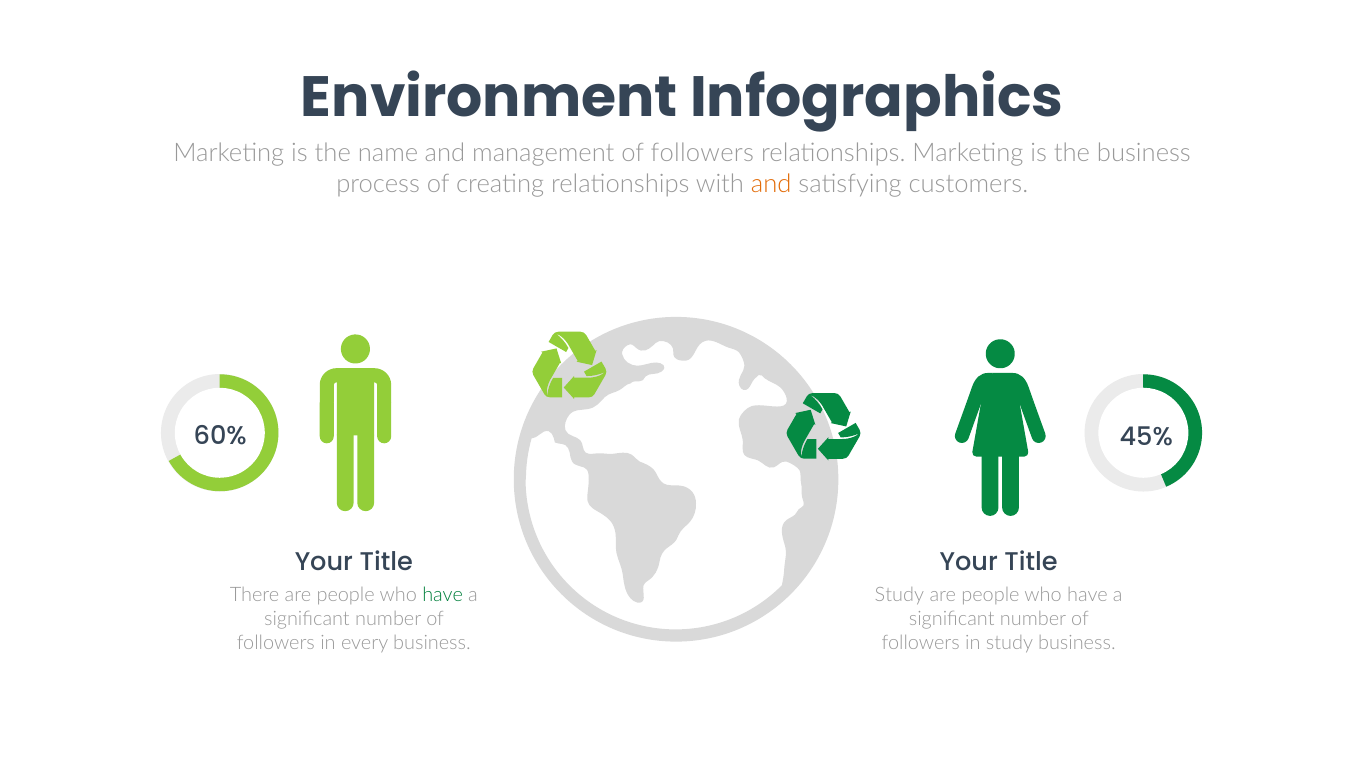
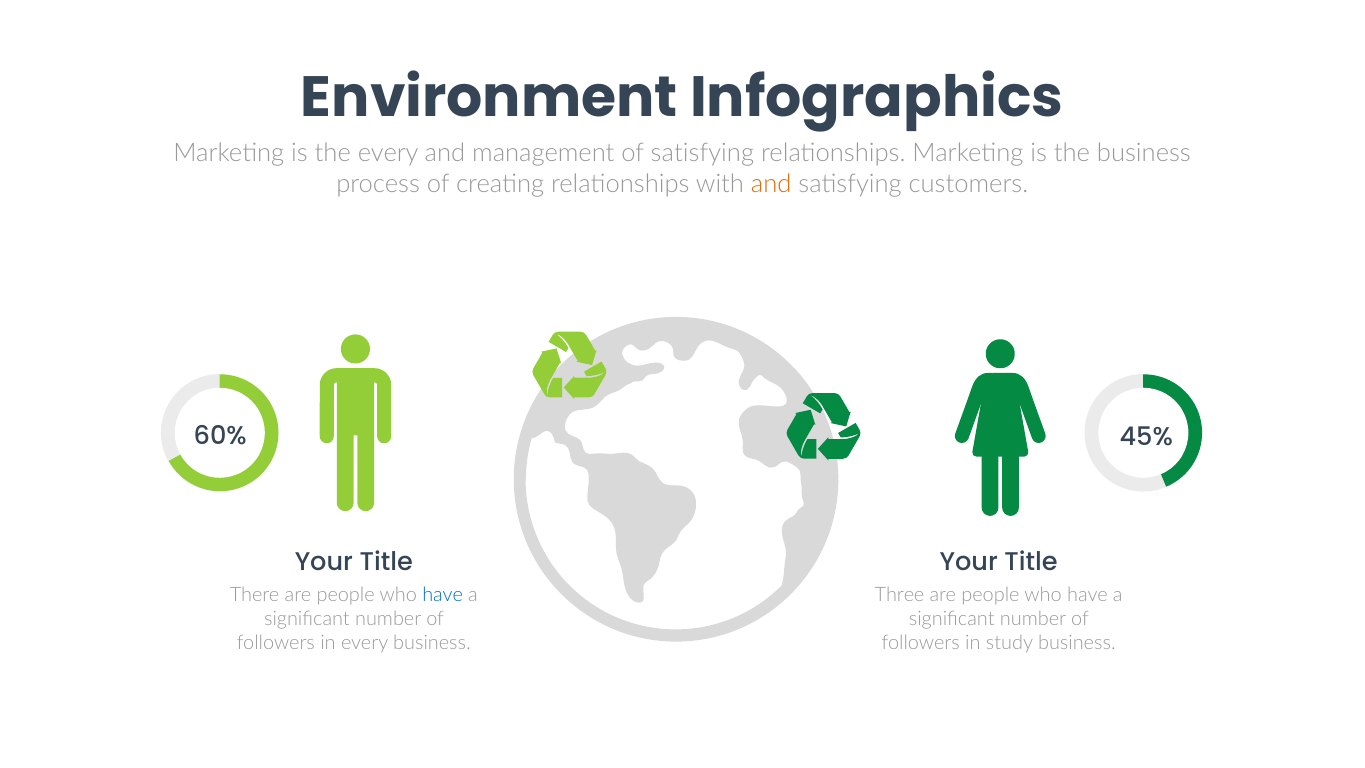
the name: name -> every (388, 153)
management of followers: followers -> satisfying (702, 153)
have colour: green -> blue (443, 595)
Study: Study -> Three (900, 595)
